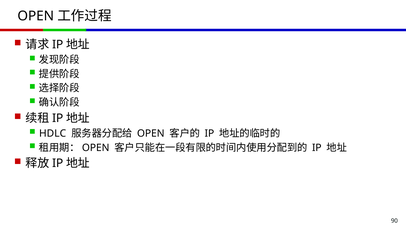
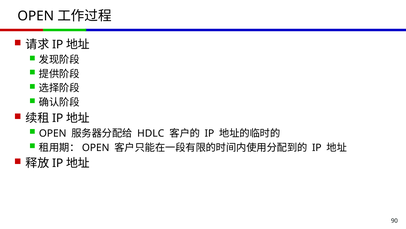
HDLC: HDLC -> OPEN (53, 133)
OPEN: OPEN -> HDLC (151, 133)
